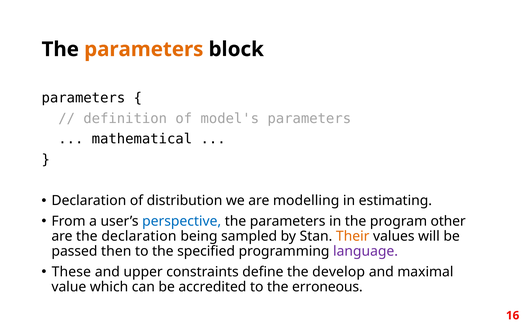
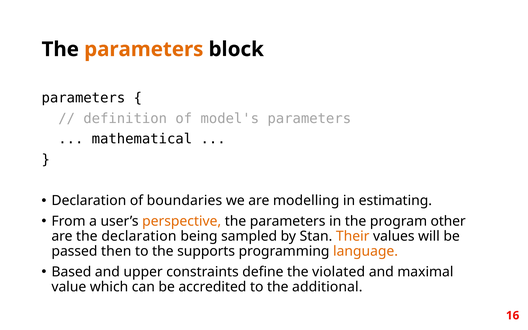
distribution: distribution -> boundaries (184, 201)
perspective colour: blue -> orange (182, 221)
specified: specified -> supports (206, 251)
language colour: purple -> orange (366, 251)
These: These -> Based (71, 272)
develop: develop -> violated (339, 272)
erroneous: erroneous -> additional (327, 287)
